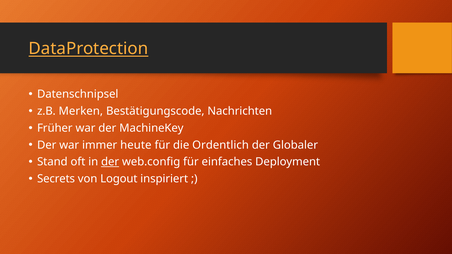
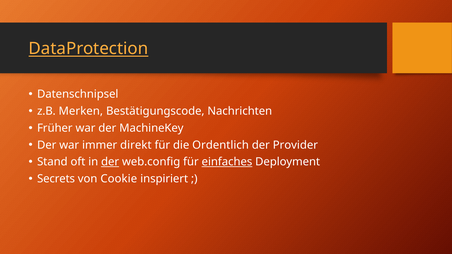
heute: heute -> direkt (136, 145)
Globaler: Globaler -> Provider (295, 145)
einfaches underline: none -> present (227, 162)
Logout: Logout -> Cookie (119, 179)
